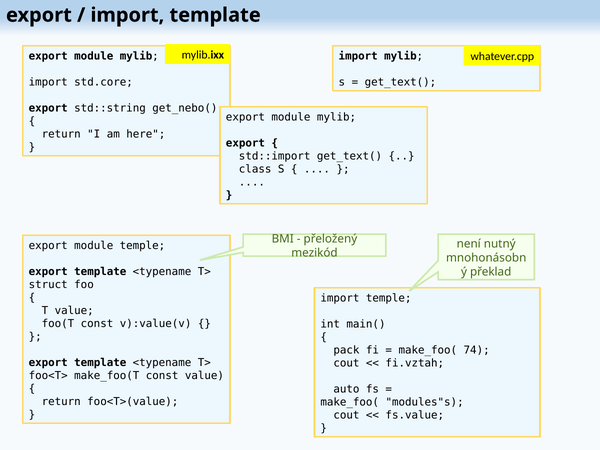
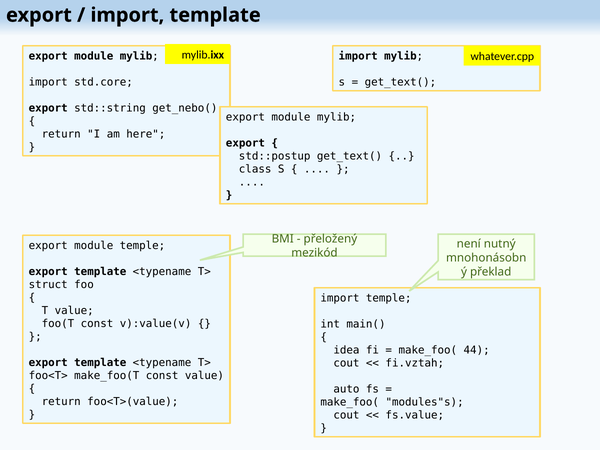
std::import: std::import -> std::postup (275, 156)
pack: pack -> idea (346, 350)
74: 74 -> 44 (477, 350)
